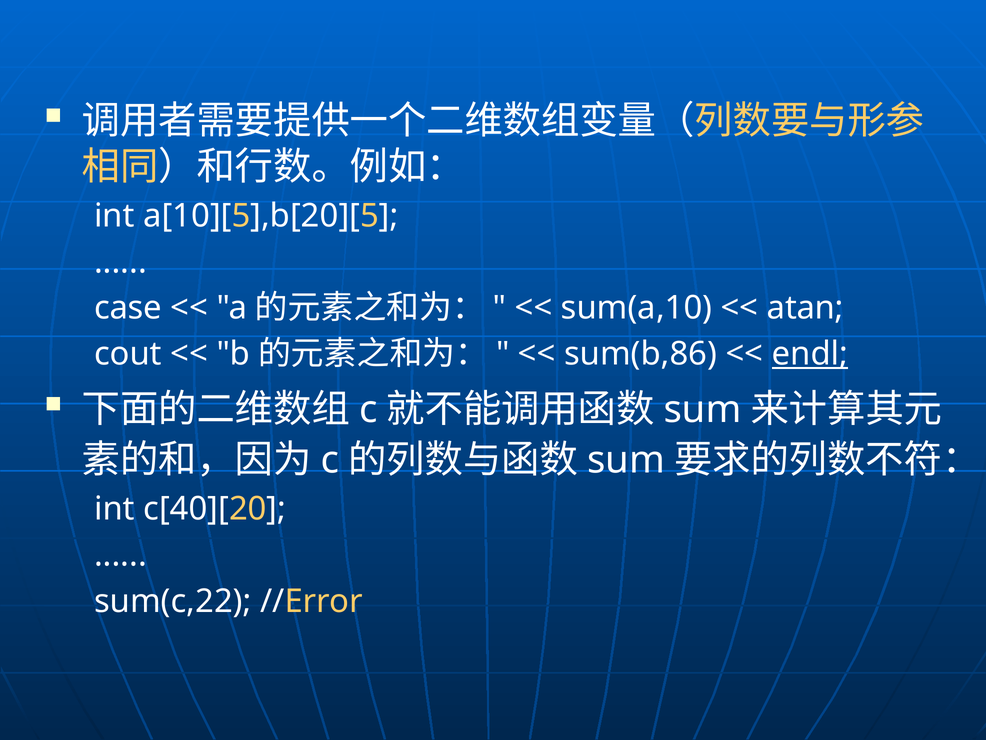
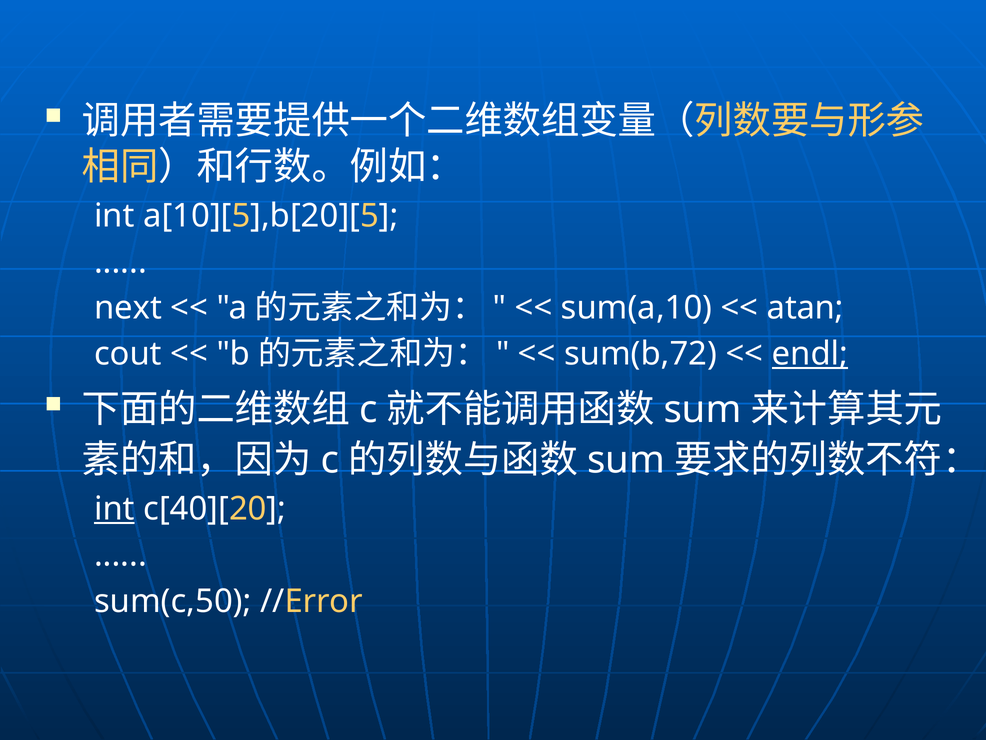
case: case -> next (128, 308)
sum(b,86: sum(b,86 -> sum(b,72 (641, 354)
int underline: none -> present (114, 509)
sum(c,22: sum(c,22 -> sum(c,50 (173, 601)
